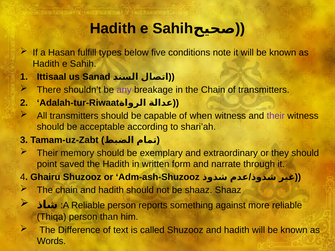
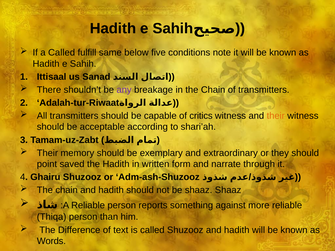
a Hasan: Hasan -> Called (62, 53)
types: types -> same (110, 53)
when: when -> critics (201, 116)
their colour: purple -> orange (276, 116)
